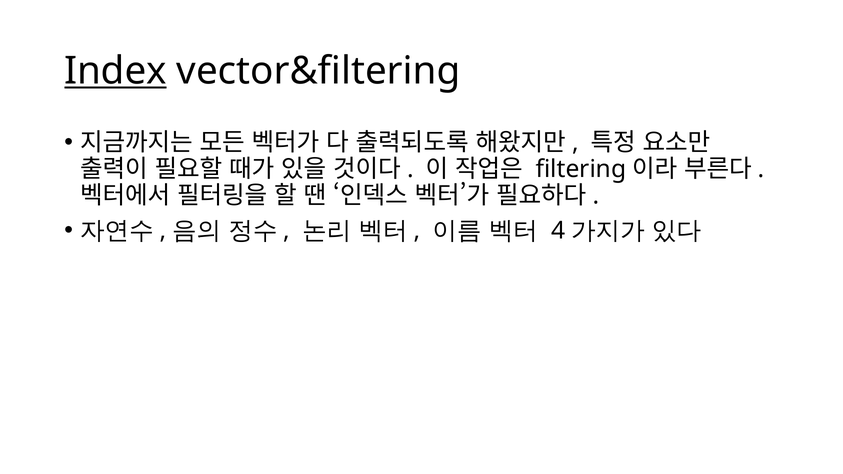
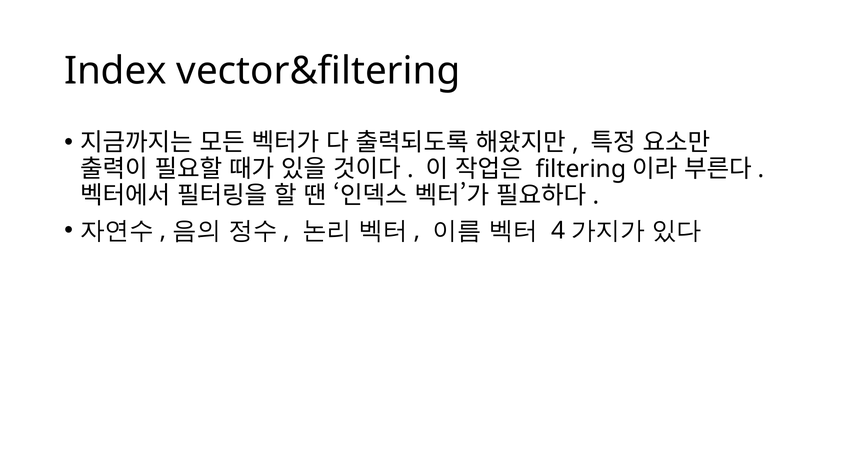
Index underline: present -> none (115, 71)
